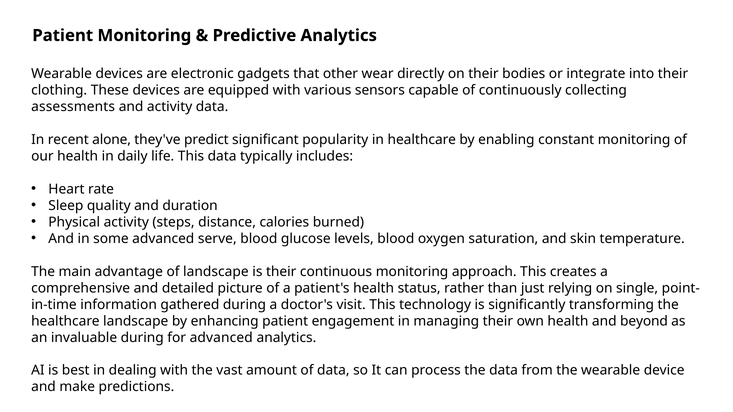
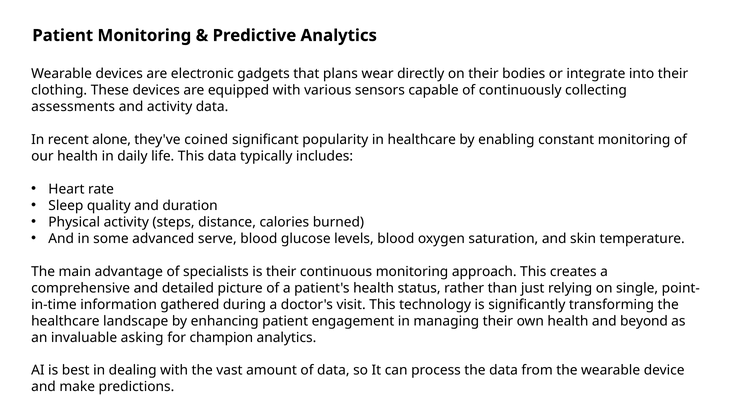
other: other -> plans (340, 74)
predict: predict -> coined (206, 140)
of landscape: landscape -> specialists (216, 272)
invaluable during: during -> asking (142, 338)
for advanced: advanced -> champion (221, 338)
